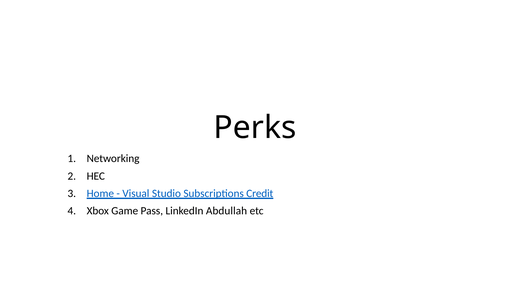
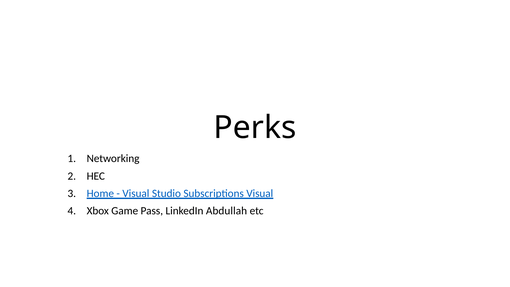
Subscriptions Credit: Credit -> Visual (260, 193)
